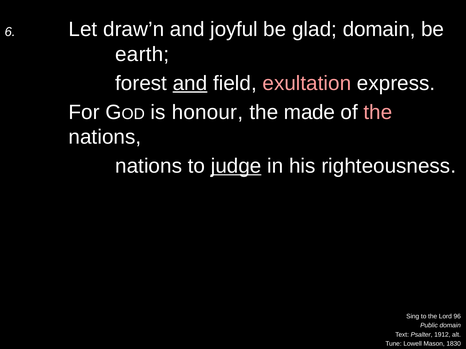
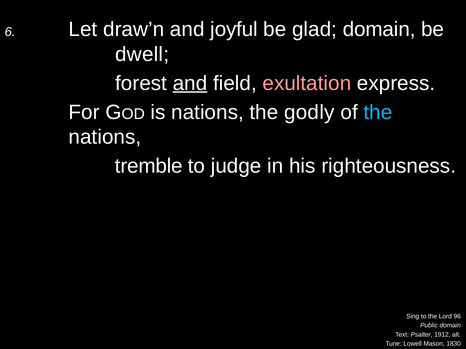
earth: earth -> dwell (142, 54)
is honour: honour -> nations (208, 112)
made: made -> godly (309, 112)
the colour: pink -> light blue (378, 112)
nations: nations -> tremble (149, 166)
judge underline: present -> none (236, 166)
